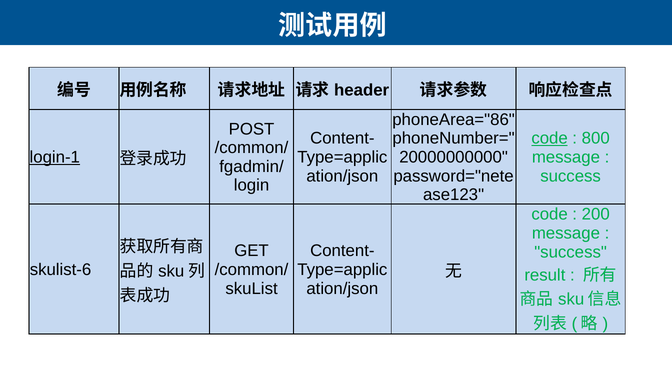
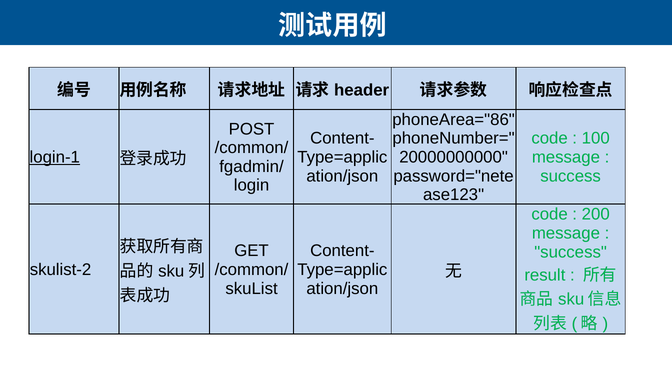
code underline: present -> none (550, 138)
800: 800 -> 100 (596, 138)
skulist-6: skulist-6 -> skulist-2 (61, 270)
